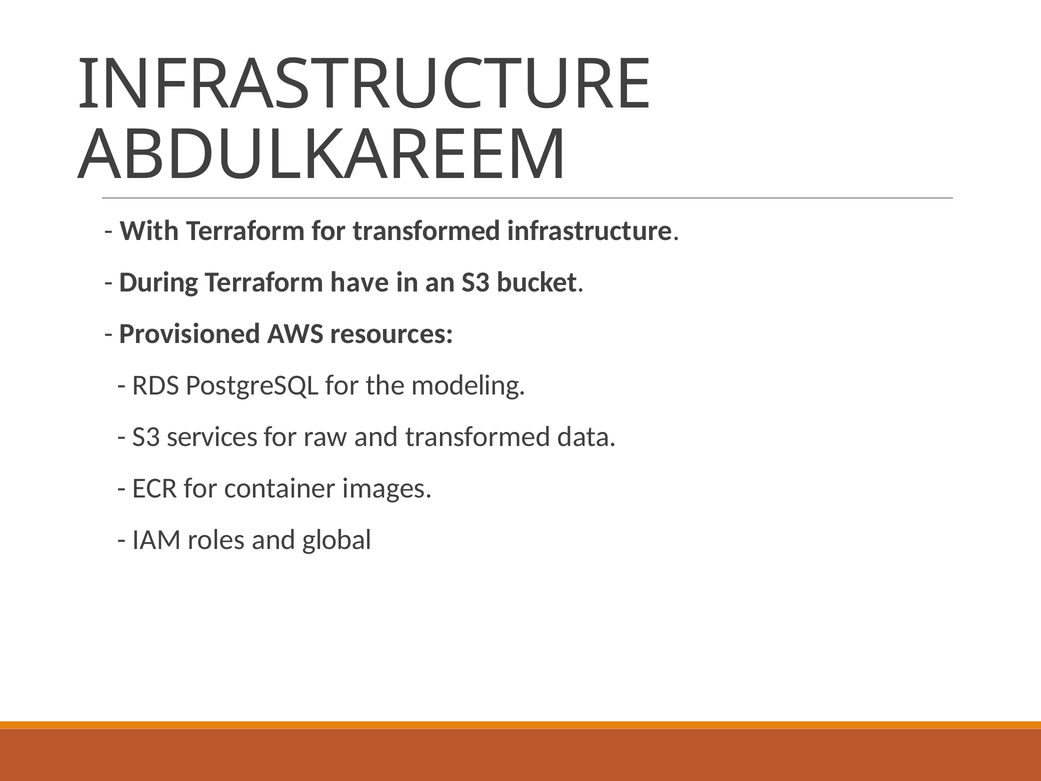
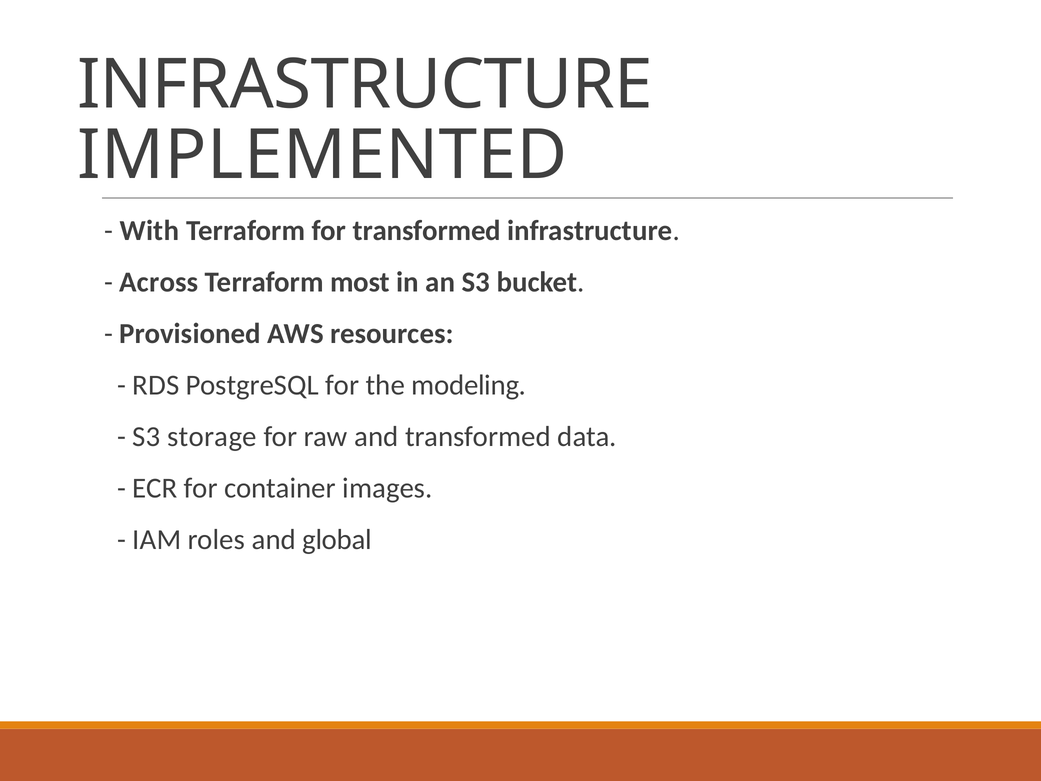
ABDULKAREEM: ABDULKAREEM -> IMPLEMENTED (322, 156)
During: During -> Across (159, 282)
have: have -> most (360, 282)
services: services -> storage (212, 437)
